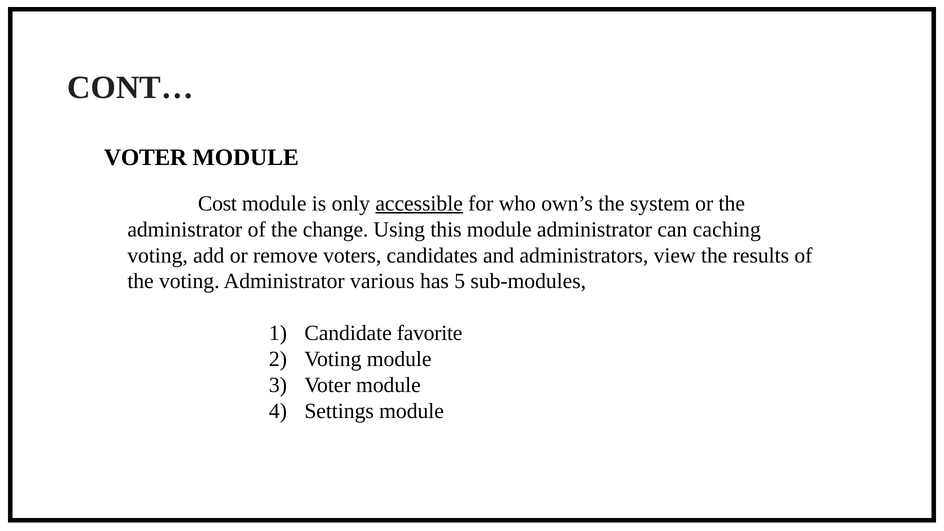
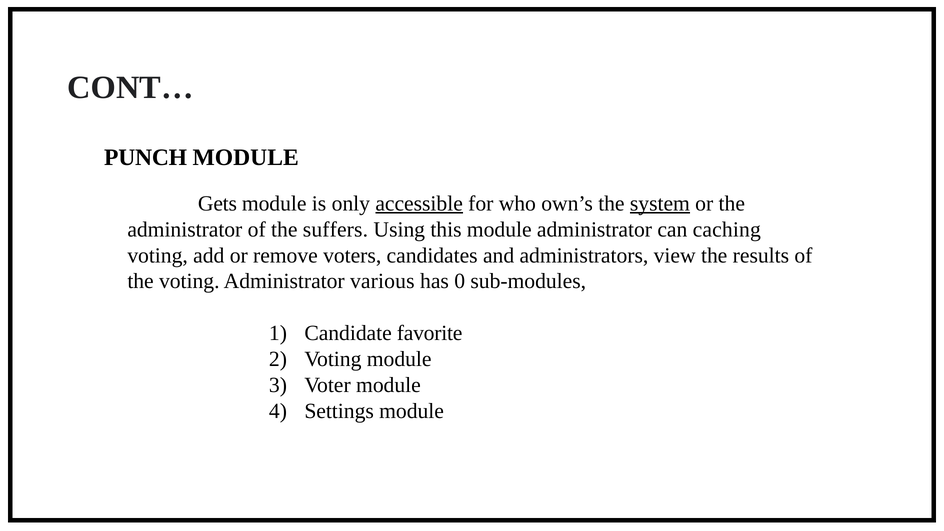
VOTER: VOTER -> PUNCH (146, 157)
Cost: Cost -> Gets (217, 203)
system underline: none -> present (660, 203)
change: change -> suffers (335, 229)
5: 5 -> 0 (460, 281)
